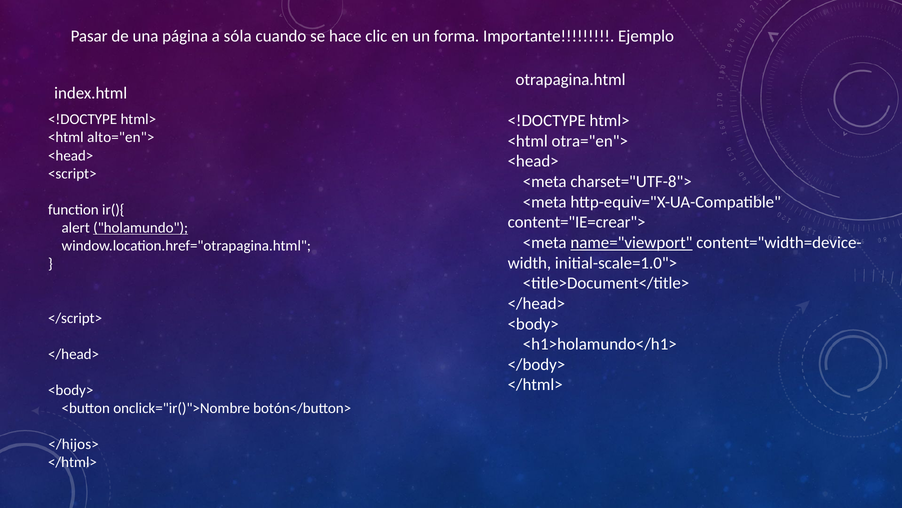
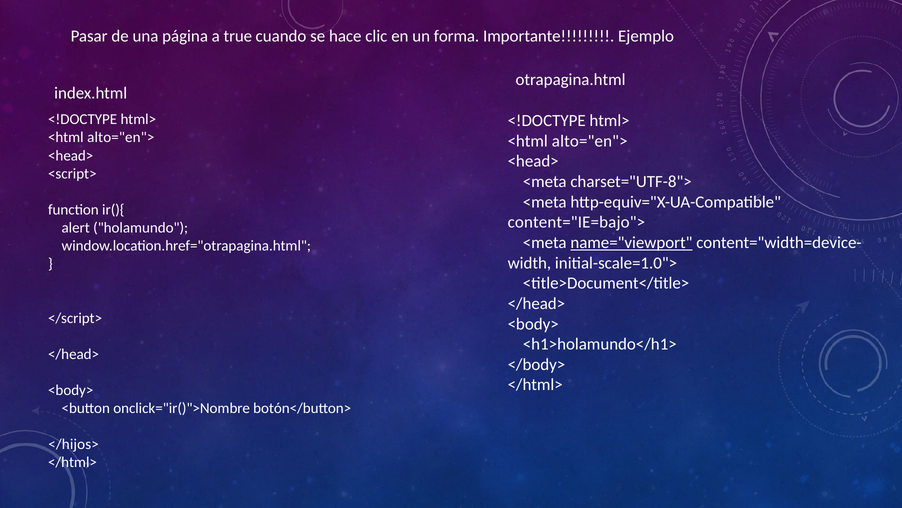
sóla: sóla -> true (238, 36)
otra="en">: otra="en"> -> alto="en"> (590, 141)
content="IE=crear">: content="IE=crear"> -> content="IE=bajo"> (576, 222)
holamundo underline: present -> none (141, 228)
